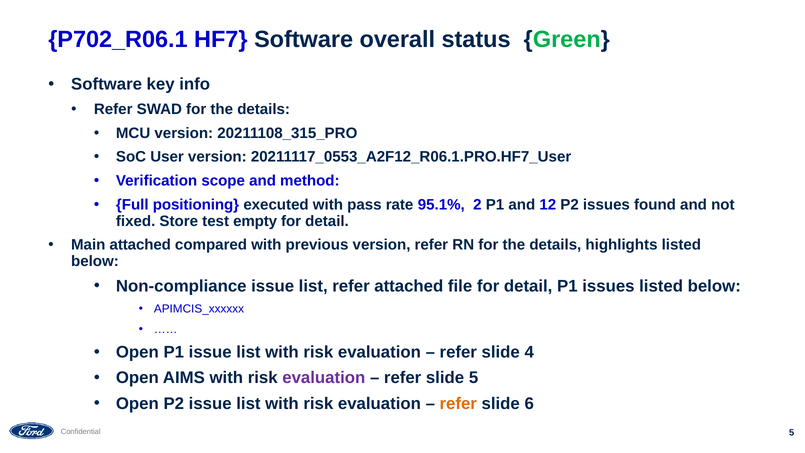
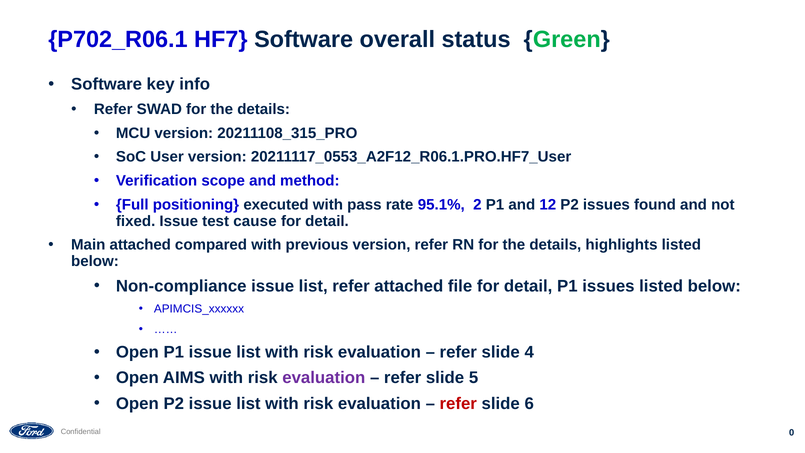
fixed Store: Store -> Issue (179, 221)
empty: empty -> cause (255, 221)
refer colour: orange -> red (458, 403)
5: 5 -> 0 (792, 433)
